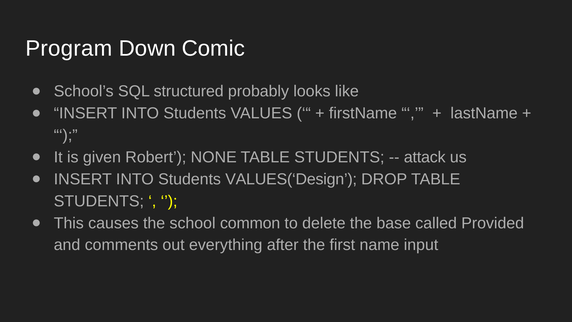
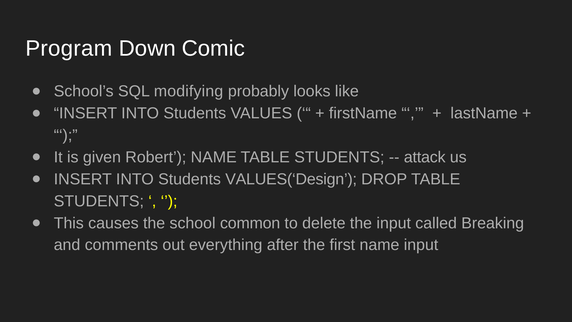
structured: structured -> modifying (189, 91)
Robert NONE: NONE -> NAME (214, 157)
the base: base -> input (394, 223)
Provided: Provided -> Breaking (493, 223)
